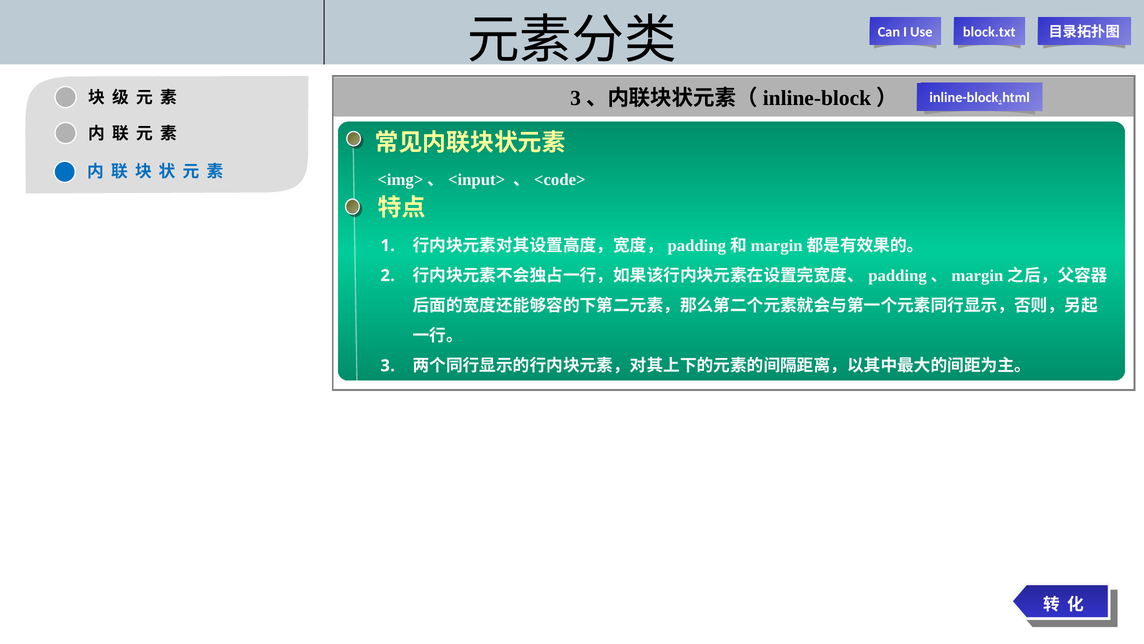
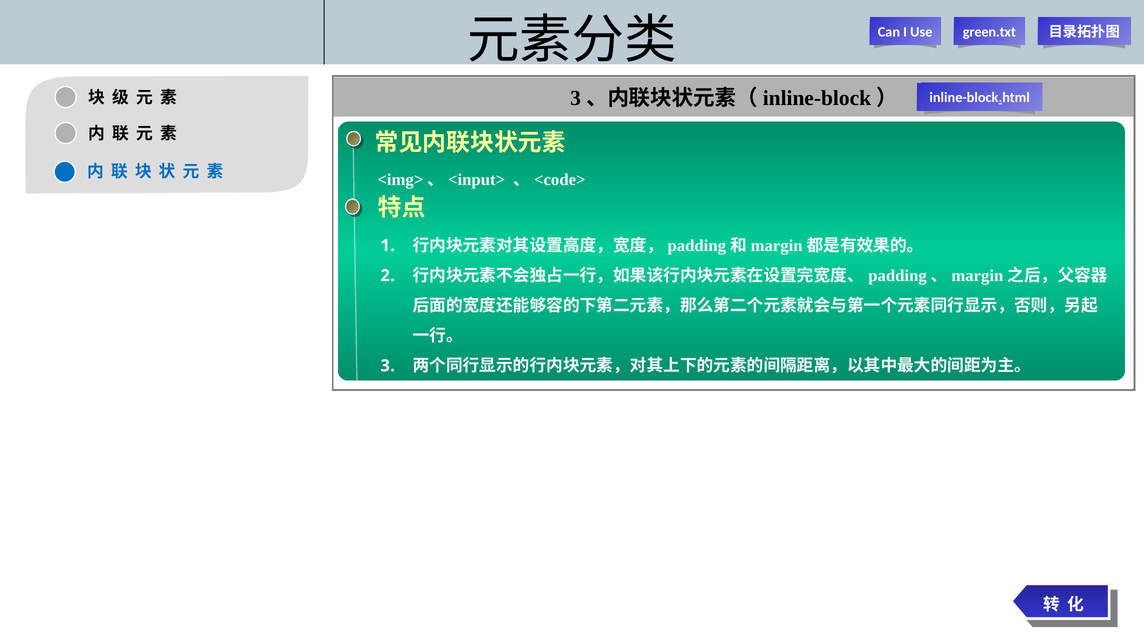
block.txt: block.txt -> green.txt (989, 32)
